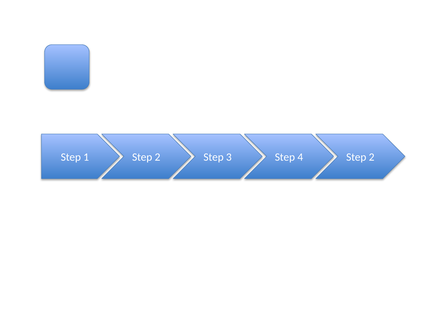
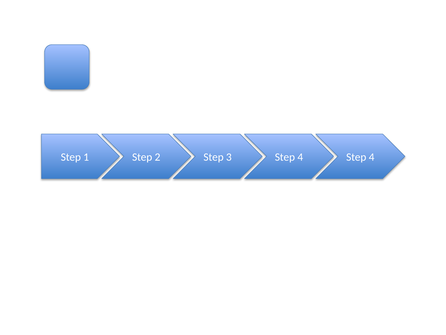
4 Step 2: 2 -> 4 (372, 157)
